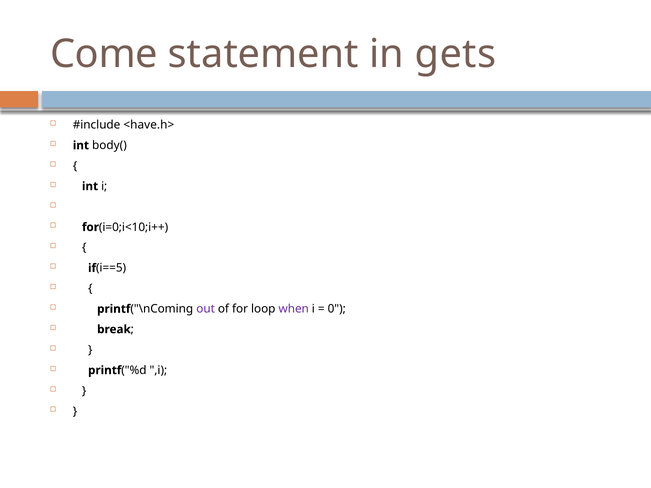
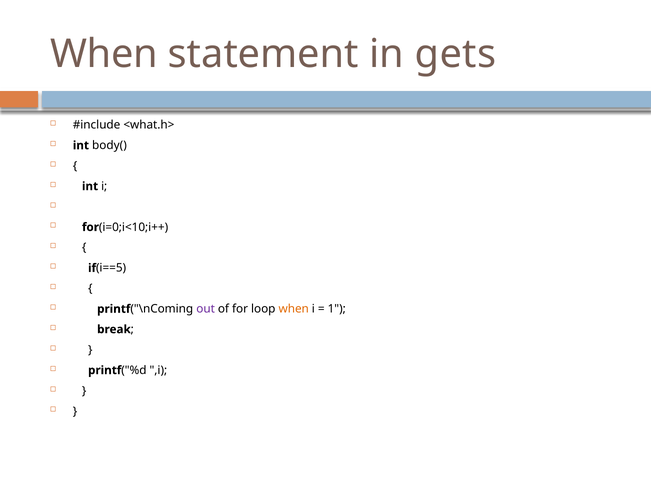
Come: Come -> When (104, 54)
<have.h>: <have.h> -> <what.h> (149, 125)
when colour: purple -> orange (294, 309)
0: 0 -> 1 (337, 309)
